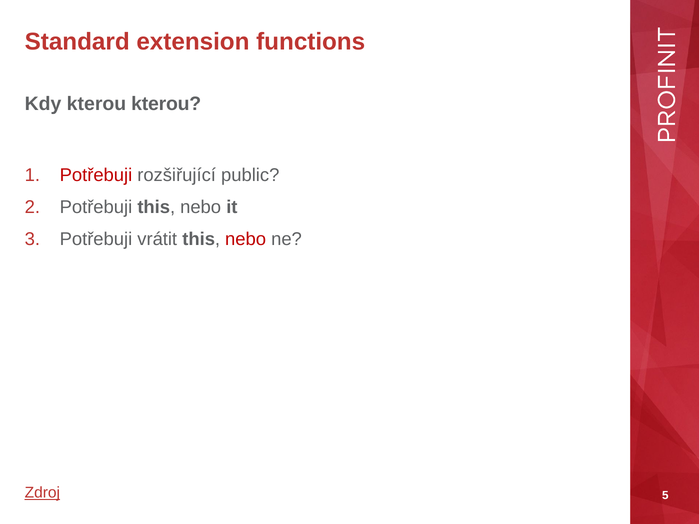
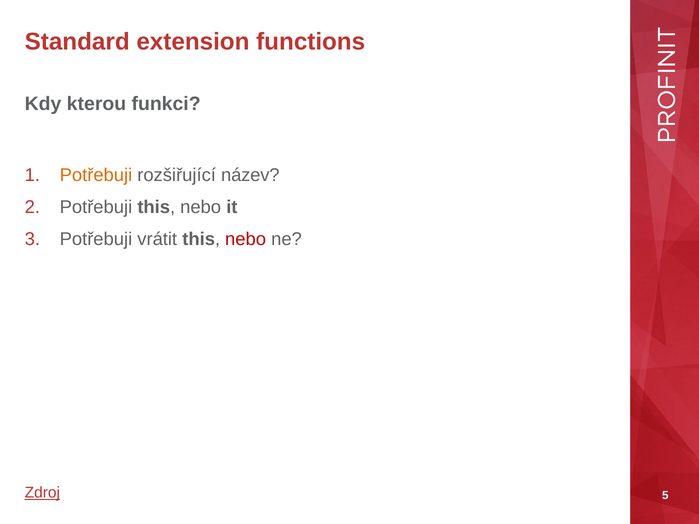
kterou kterou: kterou -> funkci (166, 104)
Potřebuji colour: red -> orange (96, 175)
public: public -> název (250, 175)
